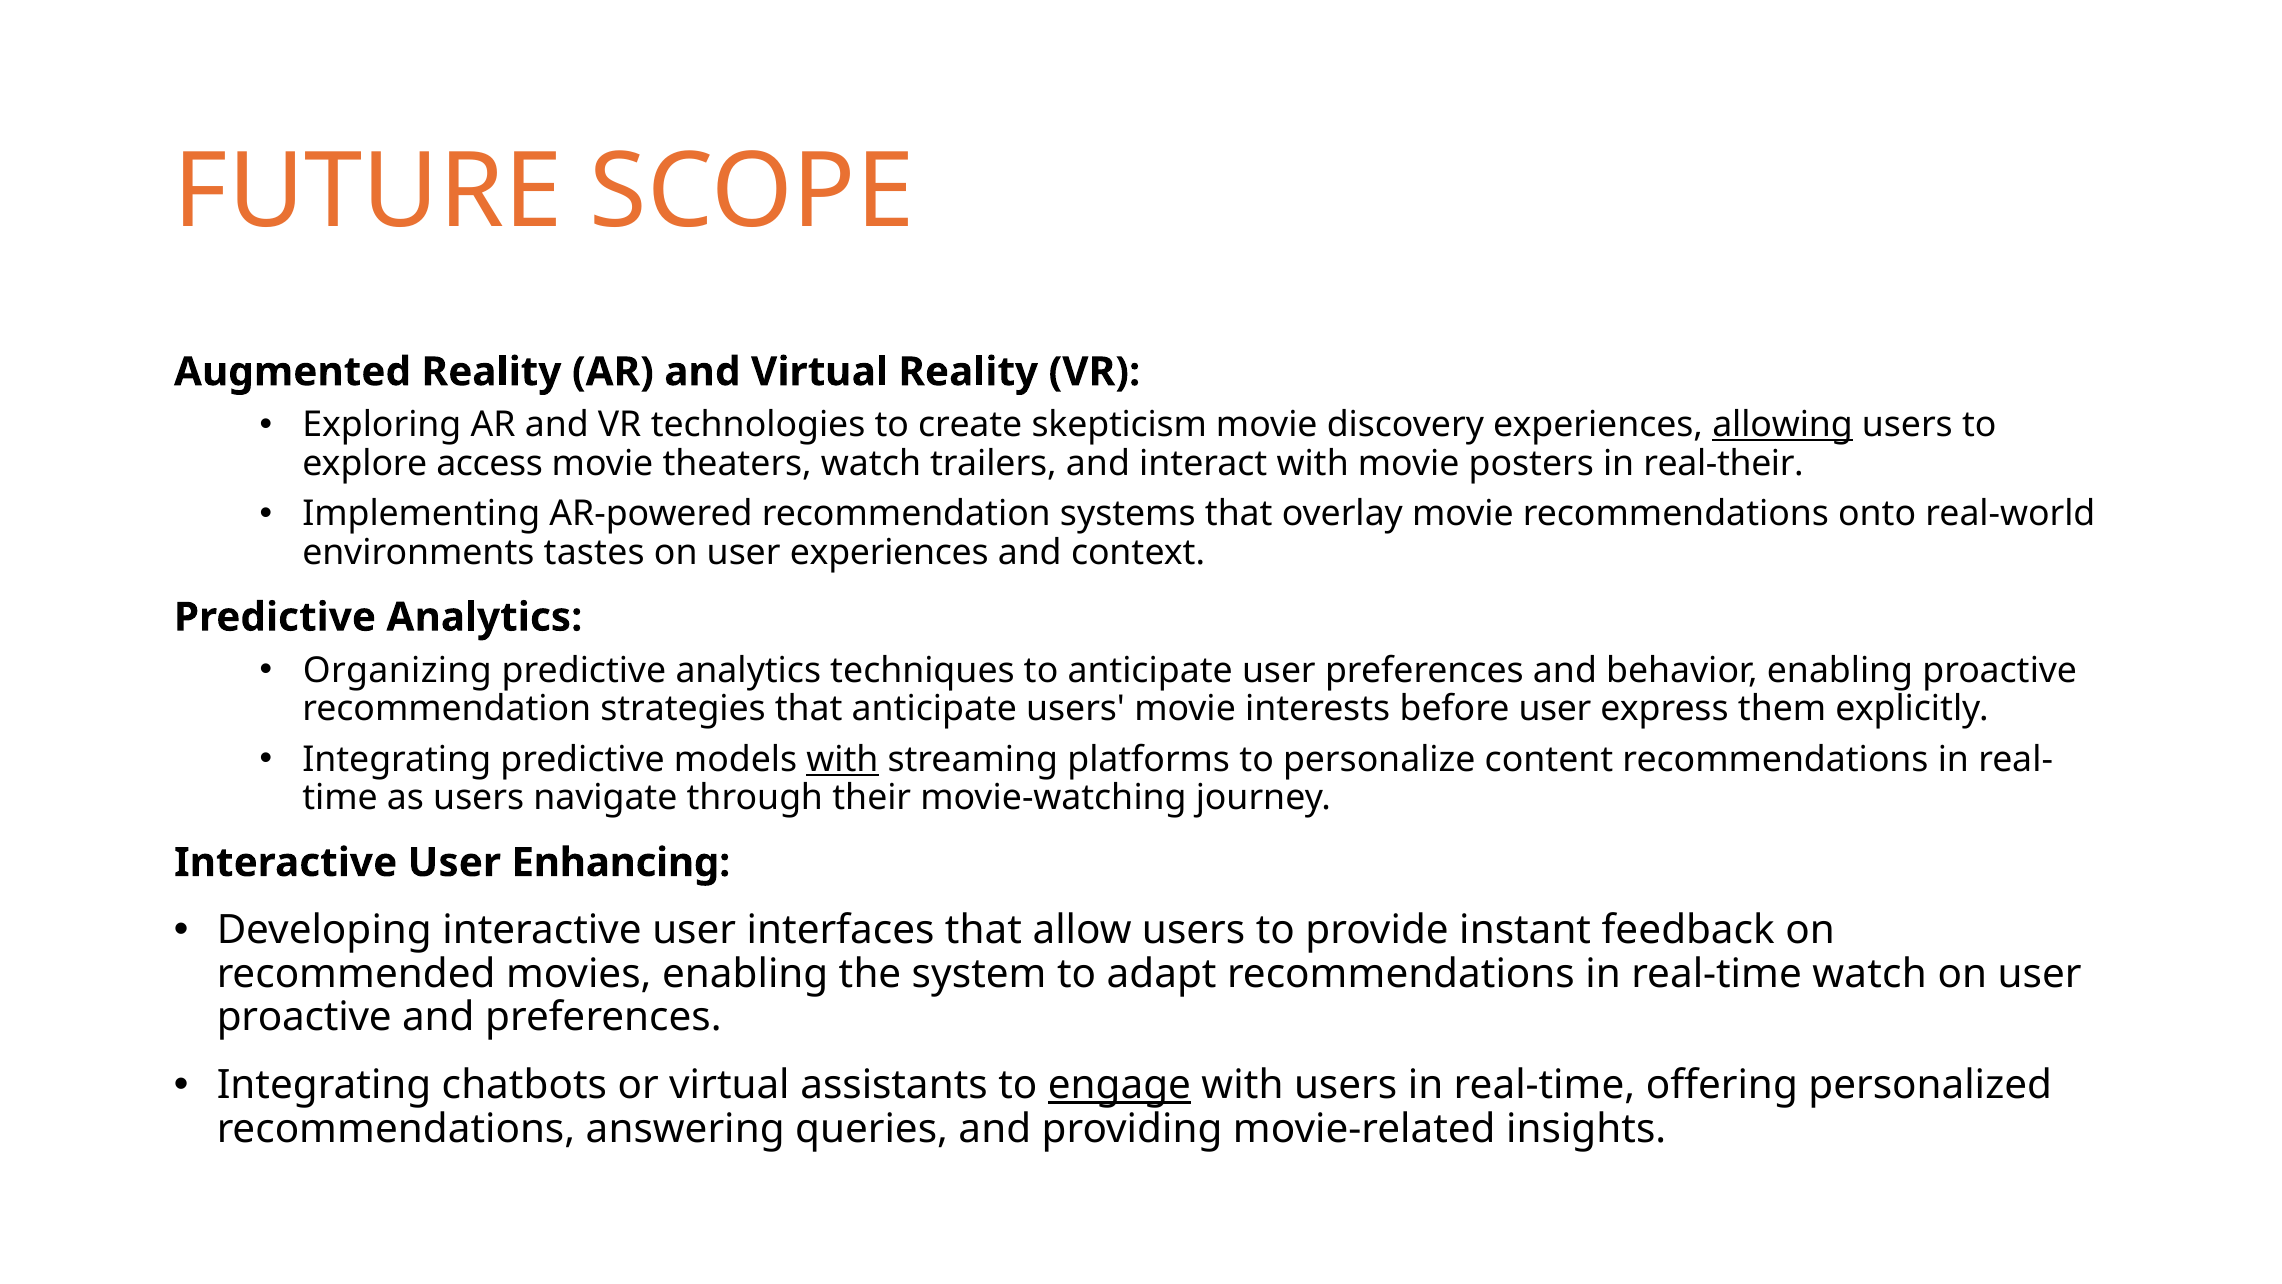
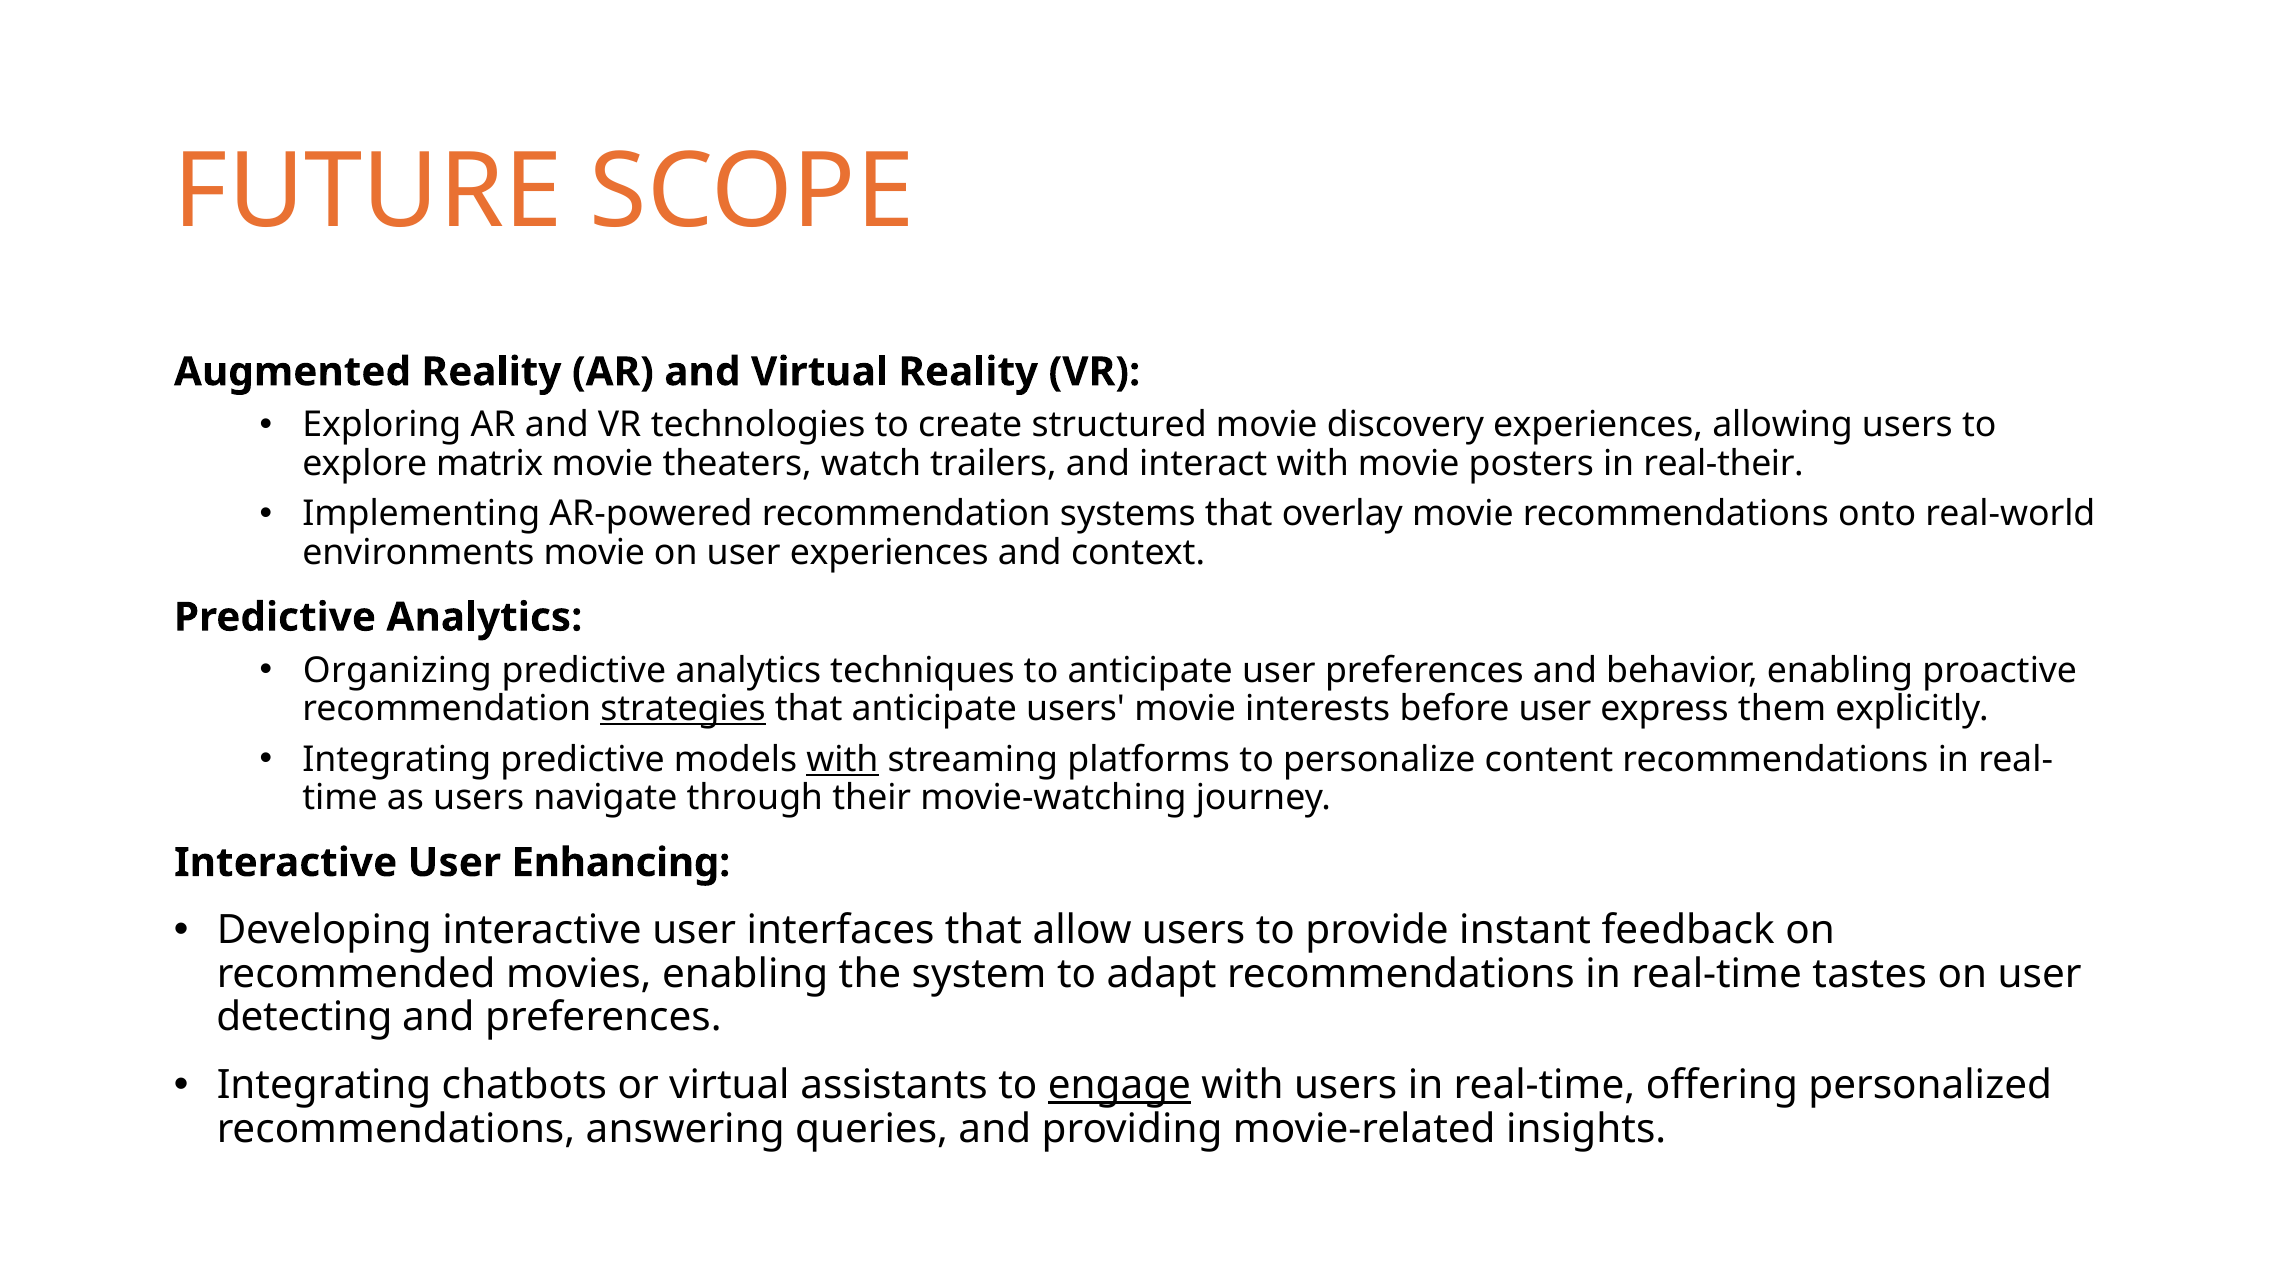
skepticism: skepticism -> structured (1119, 425)
allowing underline: present -> none (1783, 425)
access: access -> matrix (490, 463)
environments tastes: tastes -> movie (594, 552)
strategies underline: none -> present (683, 709)
real-time watch: watch -> tastes (1870, 974)
proactive: proactive -> detecting (304, 1017)
